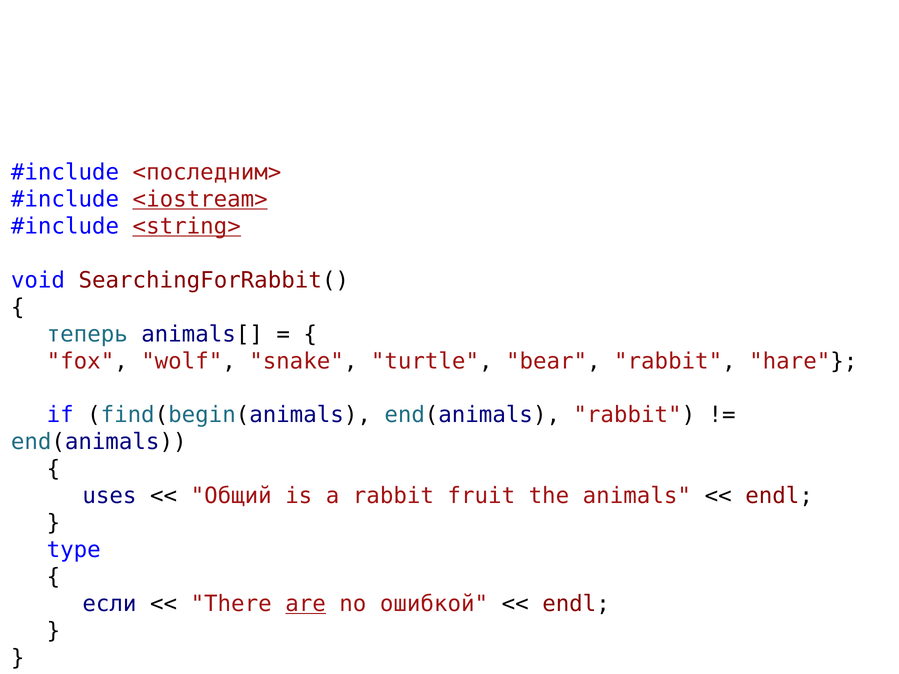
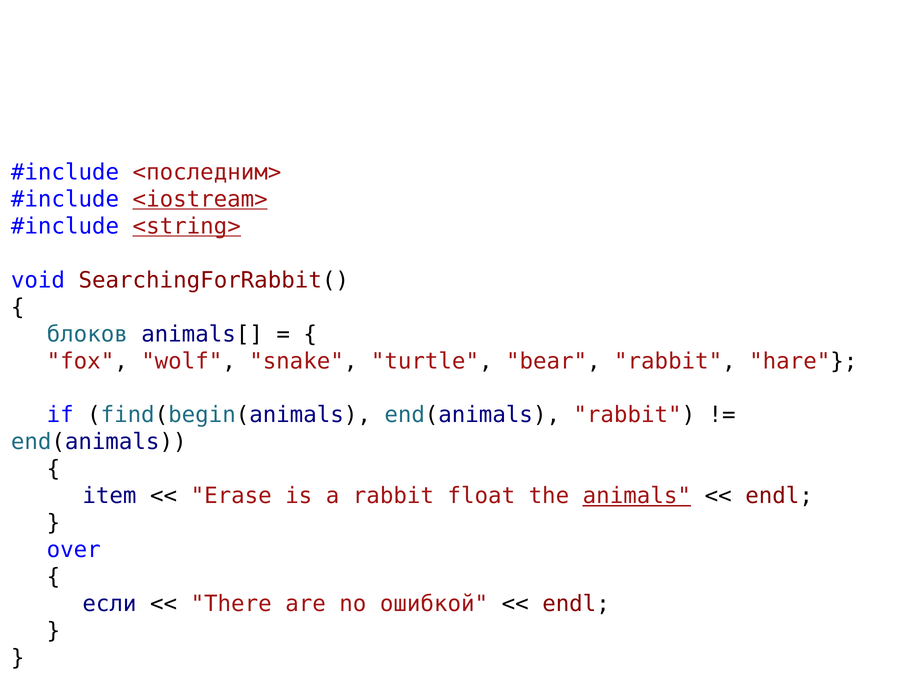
теперь: теперь -> блоков (87, 334)
uses: uses -> item (109, 496)
Общий: Общий -> Erase (231, 496)
fruit: fruit -> float (481, 496)
animals underline: none -> present (637, 496)
type: type -> over (74, 550)
are underline: present -> none (306, 604)
